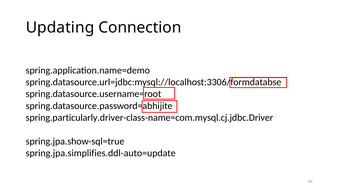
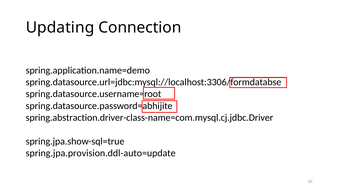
spring.particularly.driver-class-name=com.mysql.cj.jdbc.Driver: spring.particularly.driver-class-name=com.mysql.cj.jdbc.Driver -> spring.abstraction.driver-class-name=com.mysql.cj.jdbc.Driver (149, 118)
spring.jpa.simplifies.ddl-auto=update: spring.jpa.simplifies.ddl-auto=update -> spring.jpa.provision.ddl-auto=update (101, 153)
